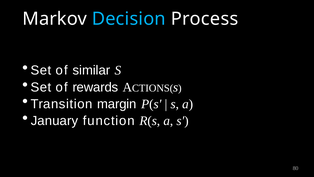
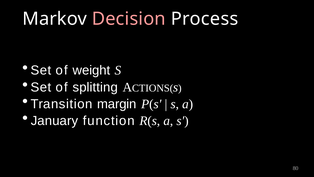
Decision colour: light blue -> pink (129, 19)
similar: similar -> weight (91, 70)
rewards: rewards -> splitting (95, 87)
